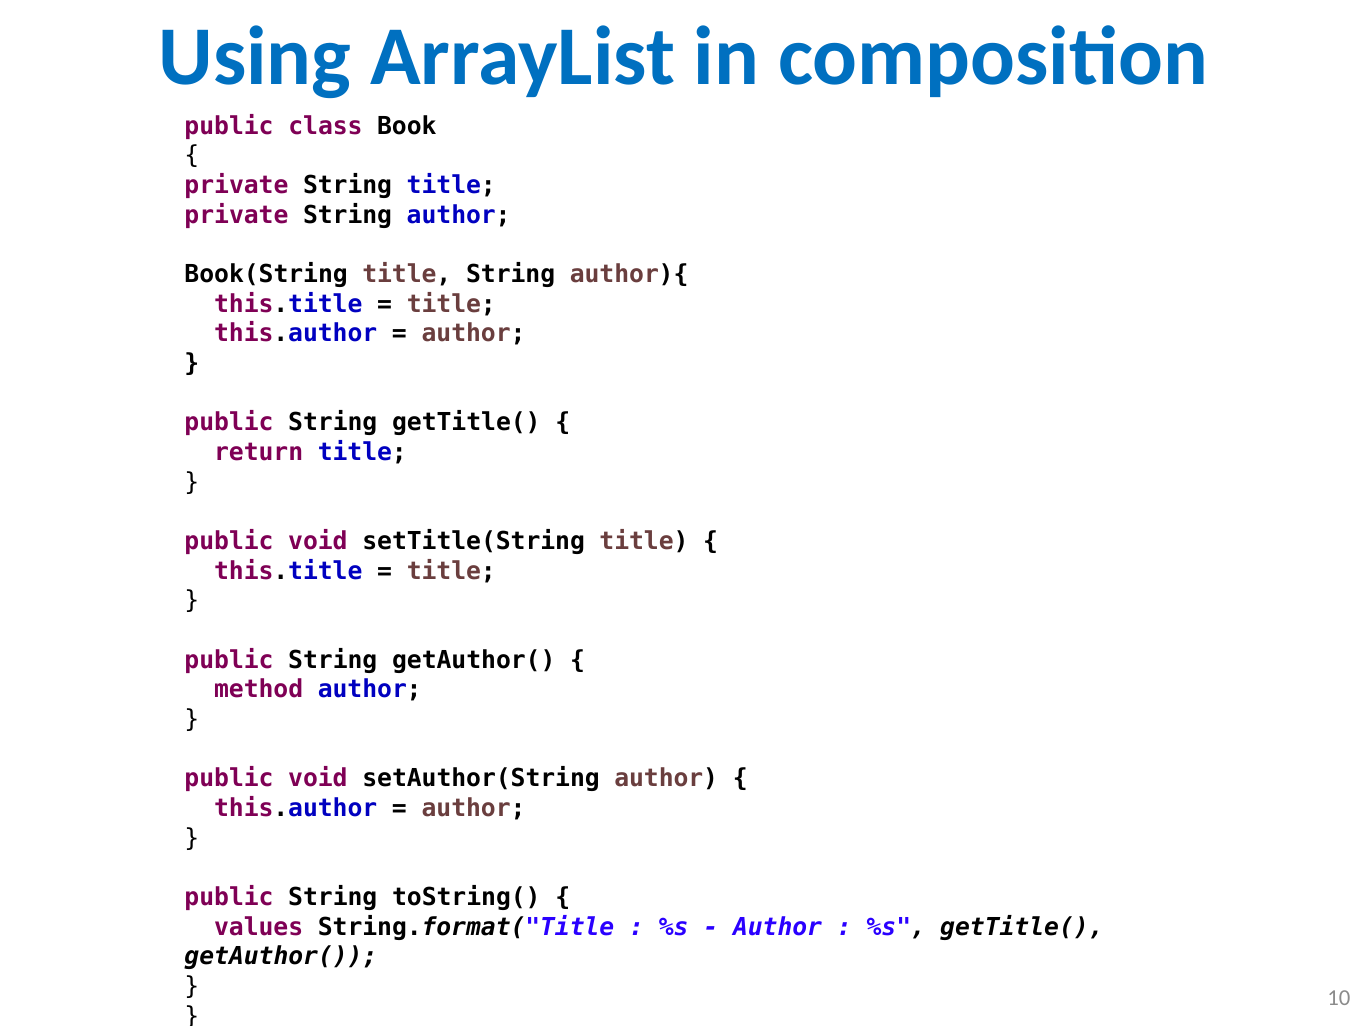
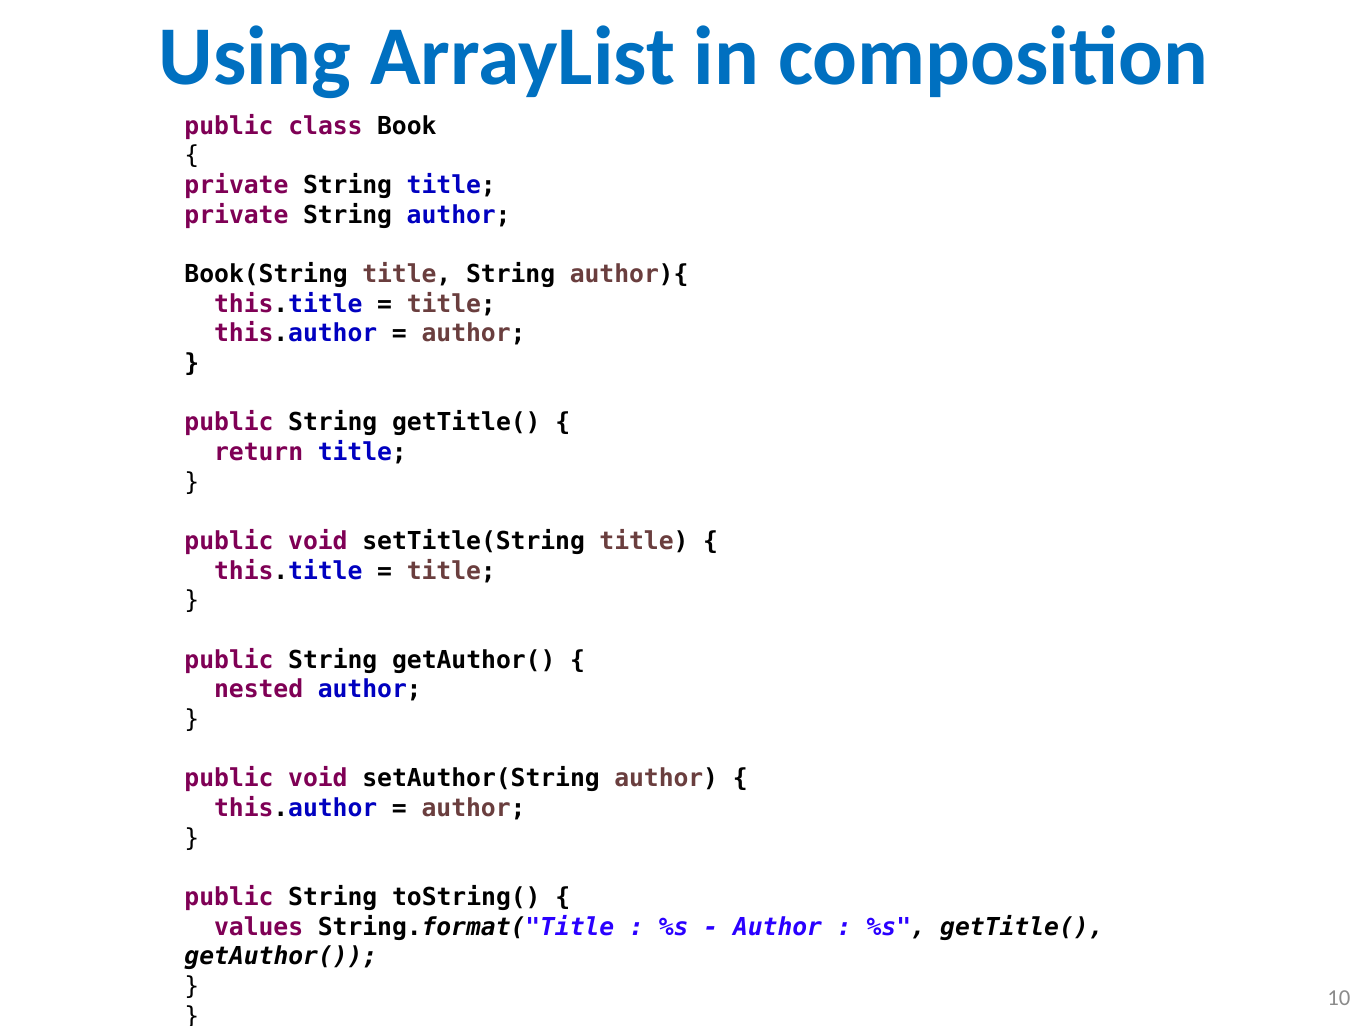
method: method -> nested (259, 690)
